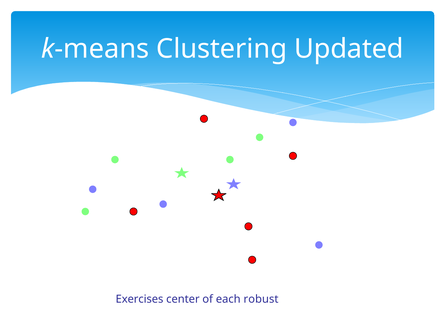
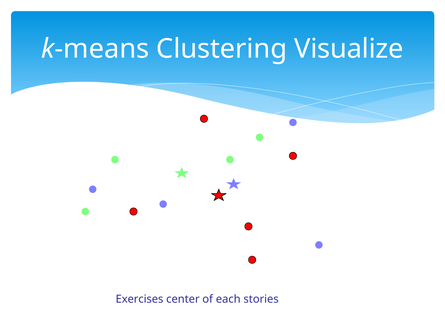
Updated: Updated -> Visualize (349, 49)
robust: robust -> stories (261, 299)
